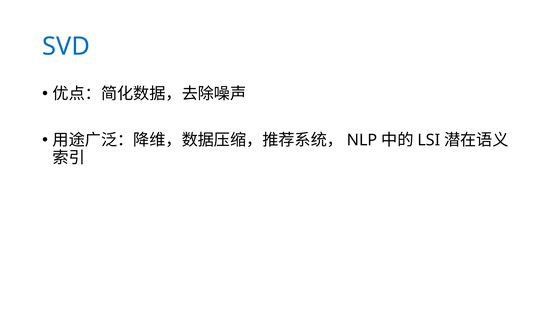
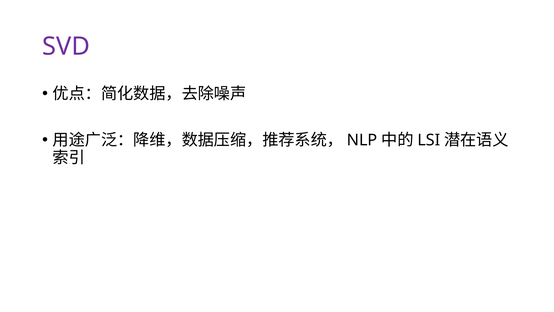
SVD colour: blue -> purple (66, 47)
